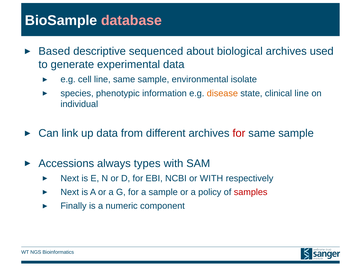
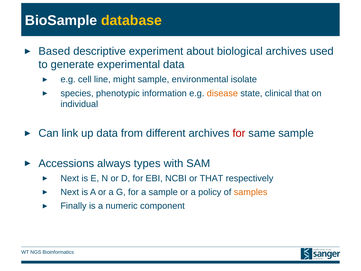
database colour: pink -> yellow (132, 21)
sequenced: sequenced -> experiment (156, 51)
line same: same -> might (124, 79)
clinical line: line -> that (302, 93)
or WITH: WITH -> THAT (211, 178)
samples colour: red -> orange (251, 192)
